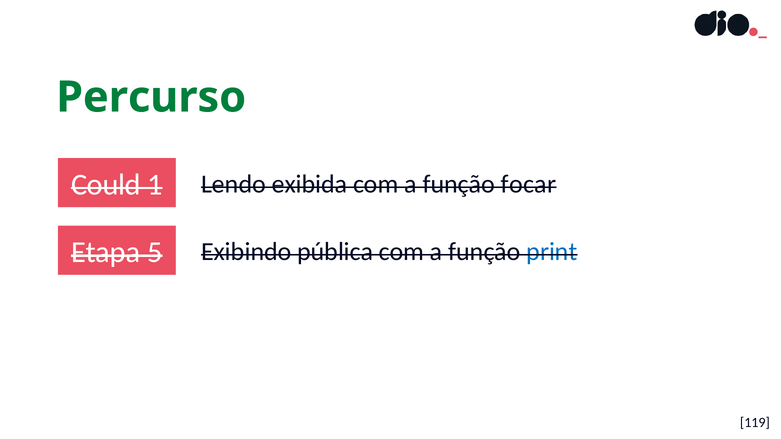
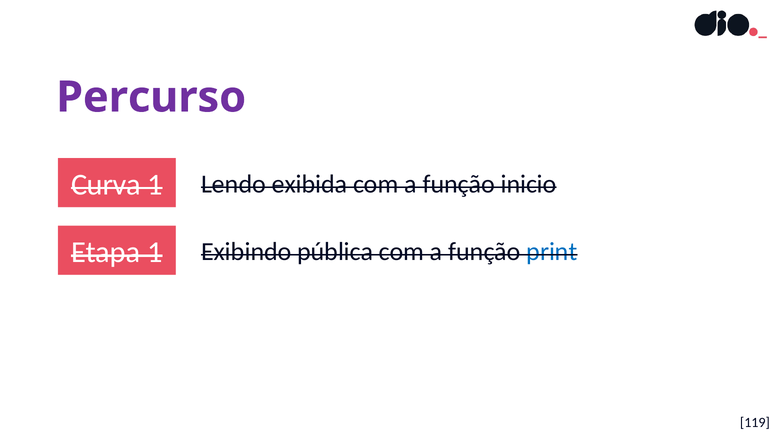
Percurso colour: green -> purple (151, 97)
Could: Could -> Curva (106, 185)
focar: focar -> inicio (529, 184)
Etapa 5: 5 -> 1 (155, 253)
